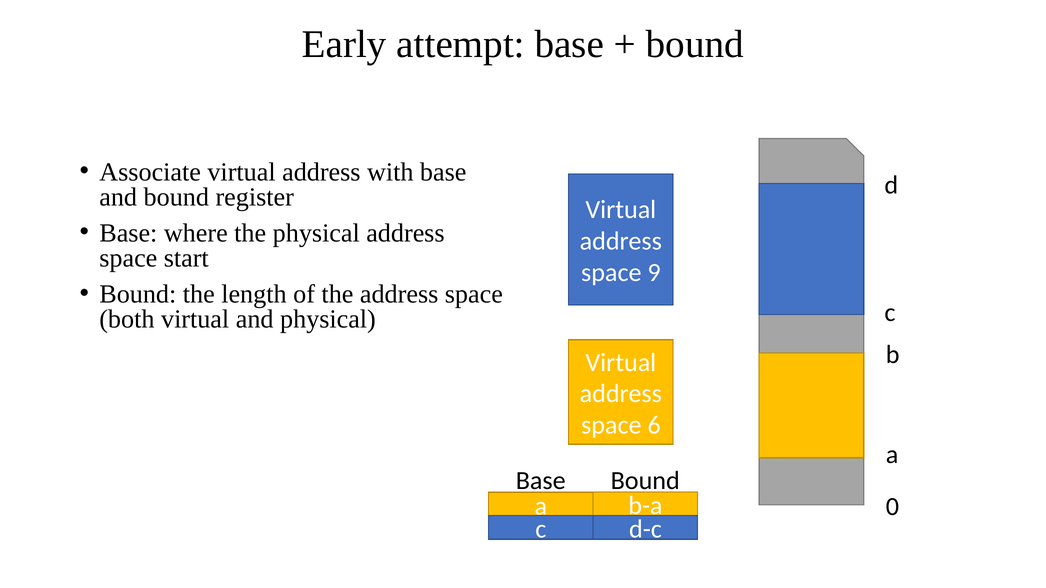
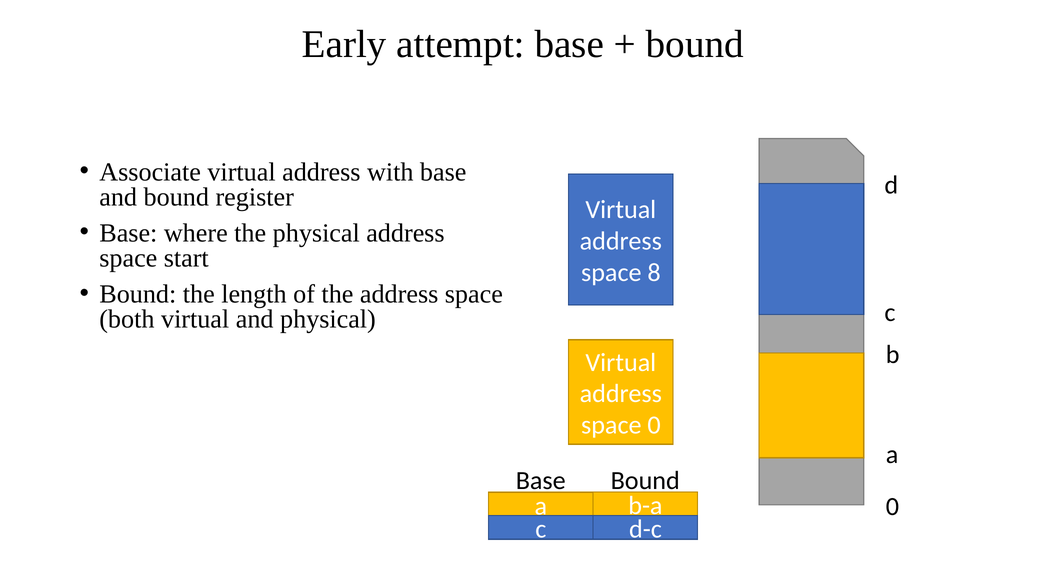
9: 9 -> 8 (654, 273)
space 6: 6 -> 0 (654, 425)
